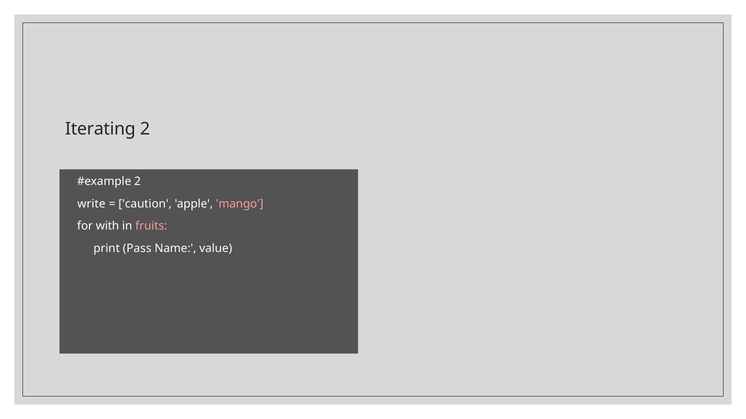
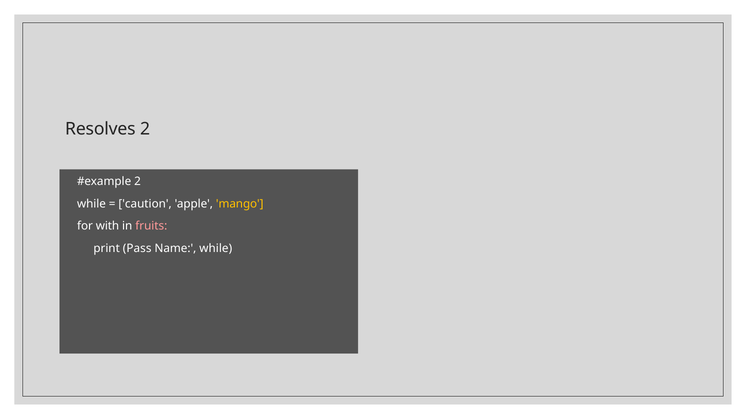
Iterating: Iterating -> Resolves (100, 129)
write: write -> while (91, 204)
mango colour: pink -> yellow (240, 204)
Name value: value -> while (216, 249)
